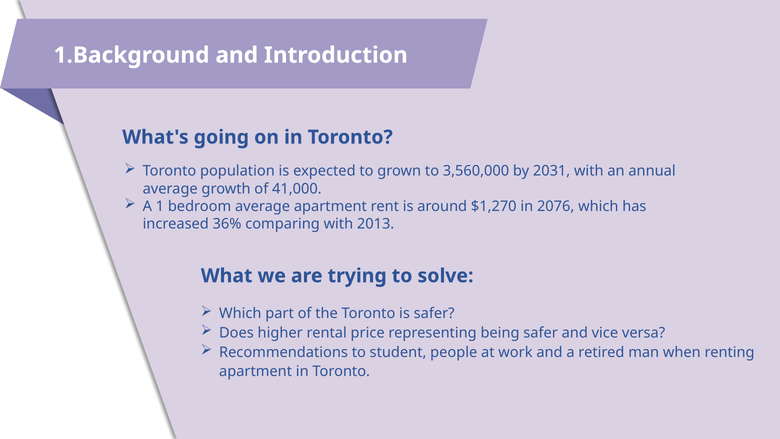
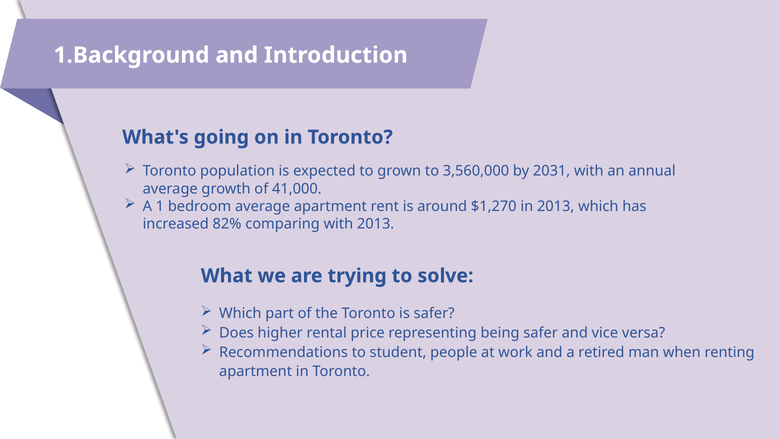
in 2076: 2076 -> 2013 (556, 206)
36%: 36% -> 82% (227, 224)
